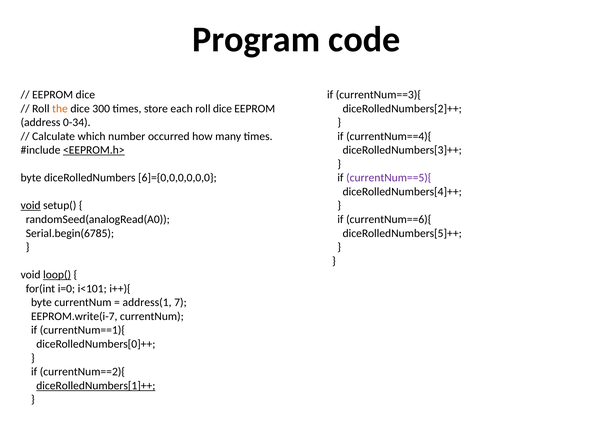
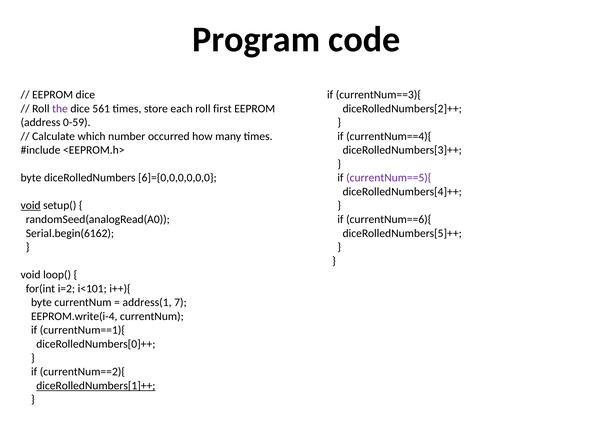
the colour: orange -> purple (60, 108)
300: 300 -> 561 (101, 108)
roll dice: dice -> first (222, 108)
0-34: 0-34 -> 0-59 (77, 122)
<EEPROM.h> underline: present -> none (94, 150)
Serial.begin(6785: Serial.begin(6785 -> Serial.begin(6162 (70, 233)
loop( underline: present -> none (57, 275)
i=0: i=0 -> i=2 (66, 288)
EEPROM.write(i-7: EEPROM.write(i-7 -> EEPROM.write(i-4 (74, 316)
